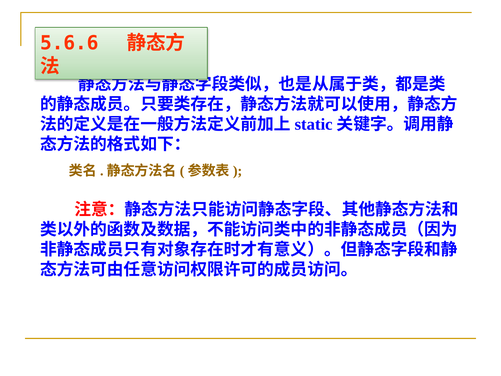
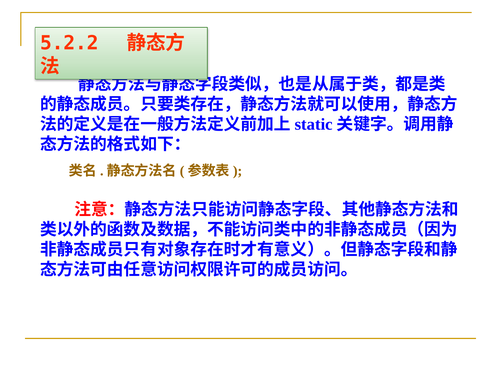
5.6.6: 5.6.6 -> 5.2.2 (69, 43)
